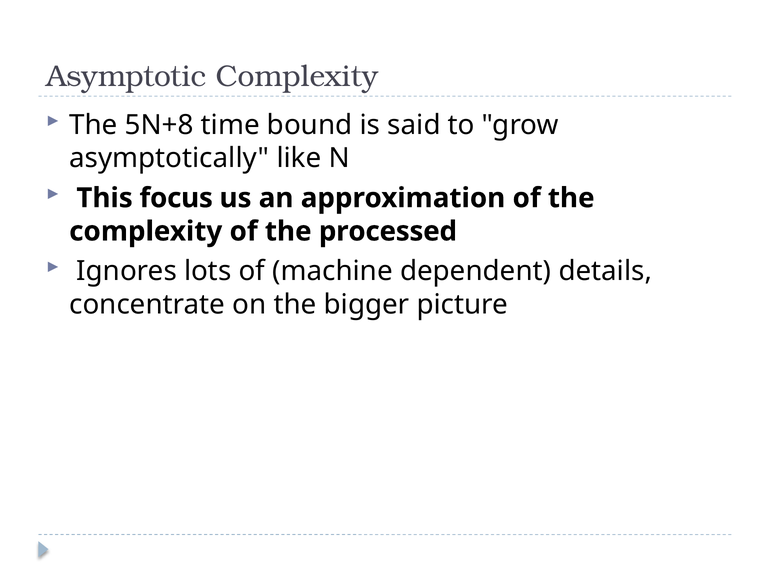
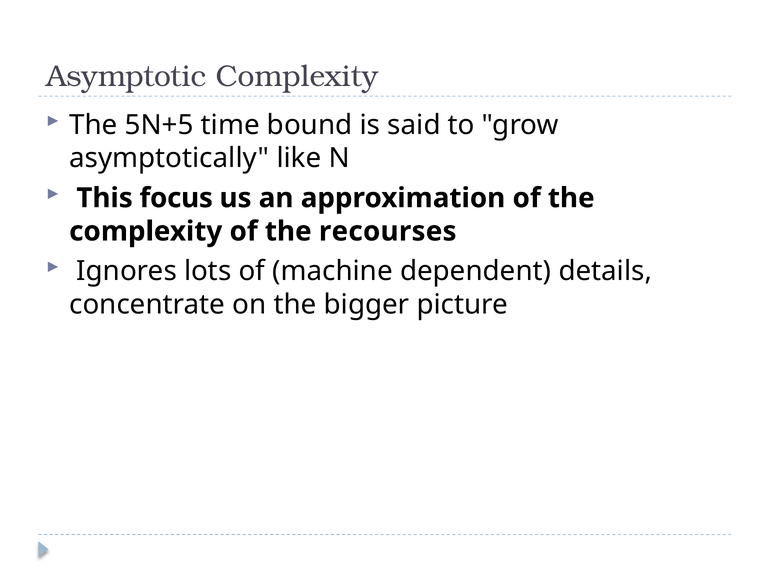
5N+8: 5N+8 -> 5N+5 (159, 125)
processed: processed -> recourses (388, 232)
